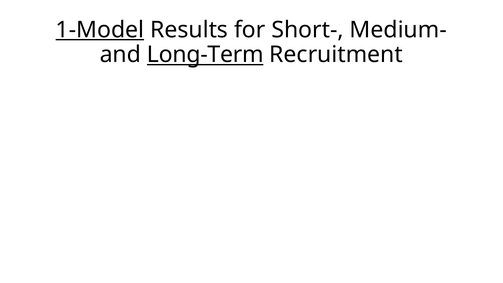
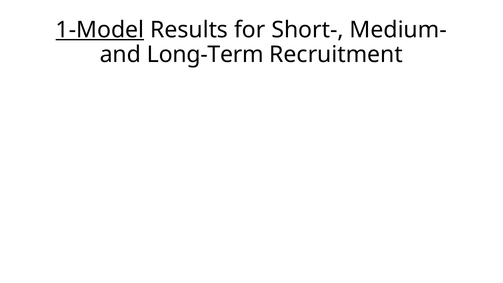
Long-Term underline: present -> none (205, 55)
